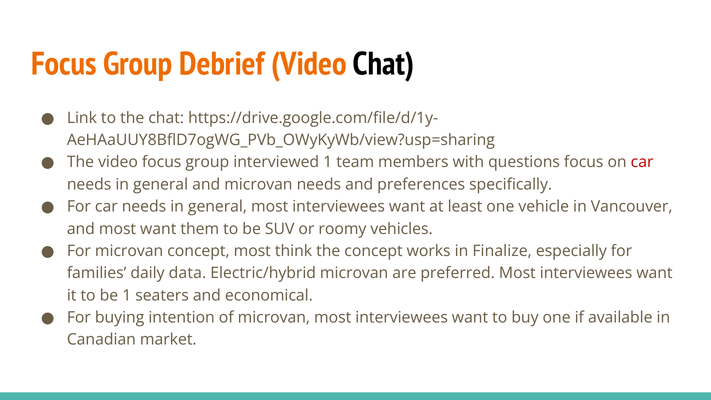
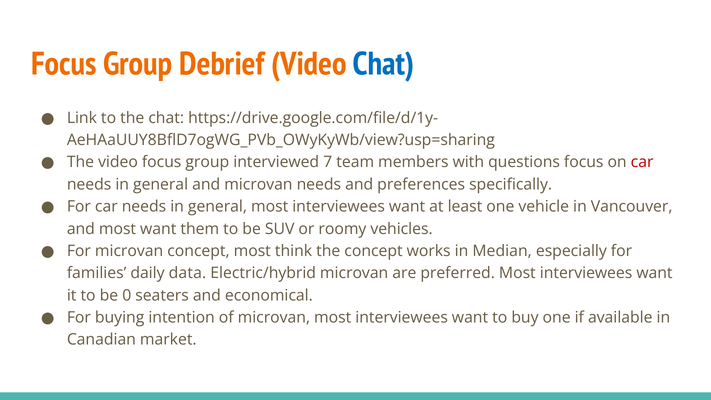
Chat colour: black -> blue (384, 64)
interviewed 1: 1 -> 7 (328, 162)
Finalize: Finalize -> Median (502, 251)
be 1: 1 -> 0 (127, 295)
